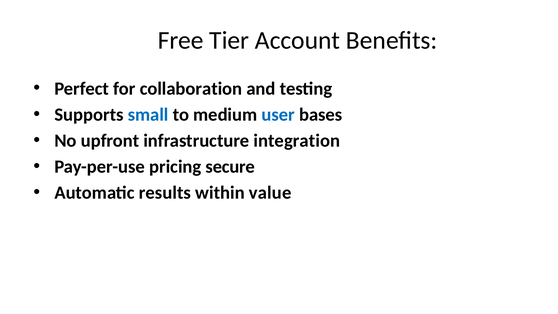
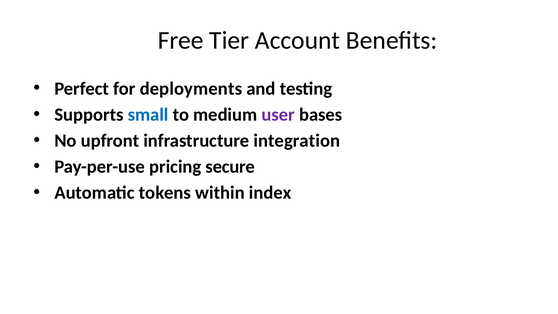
collaboration: collaboration -> deployments (191, 89)
user colour: blue -> purple (278, 115)
results: results -> tokens (165, 193)
value: value -> index (270, 193)
